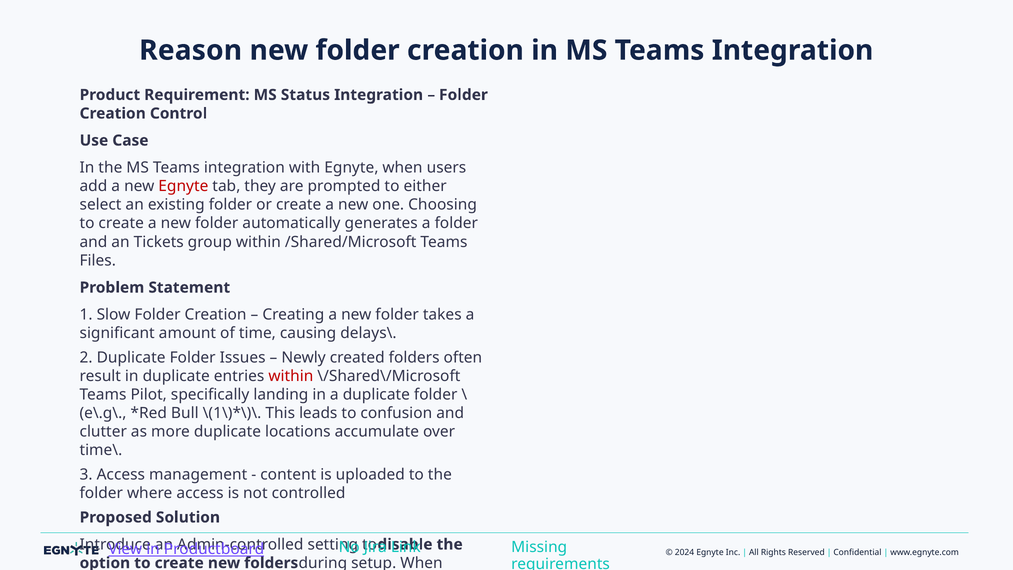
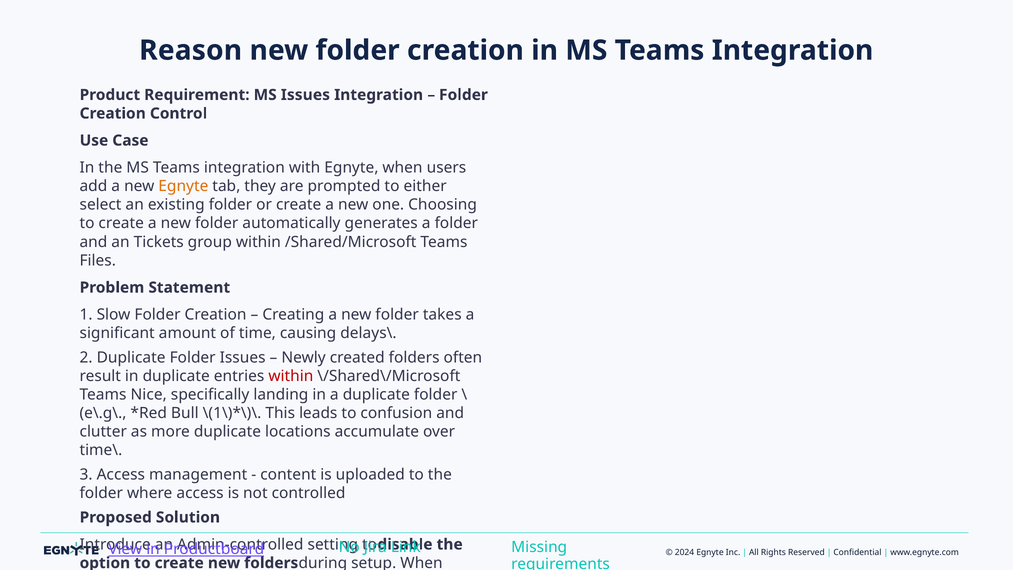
MS Status: Status -> Issues (305, 95)
Egnyte colour: red -> orange (183, 186)
Pilot: Pilot -> Nice (149, 394)
